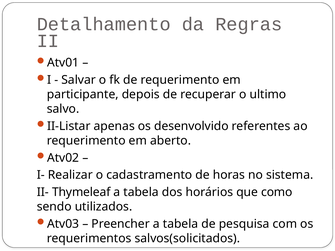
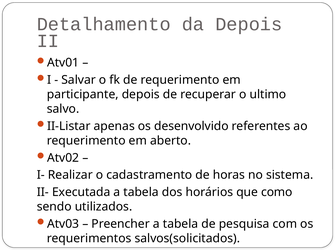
da Regras: Regras -> Depois (249, 24)
Thymeleaf: Thymeleaf -> Executada (81, 192)
